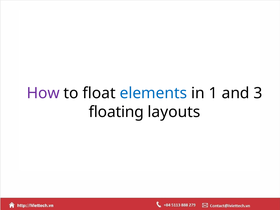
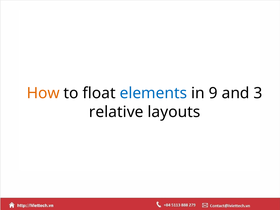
How colour: purple -> orange (43, 93)
1: 1 -> 9 (213, 93)
floating: floating -> relative (116, 112)
